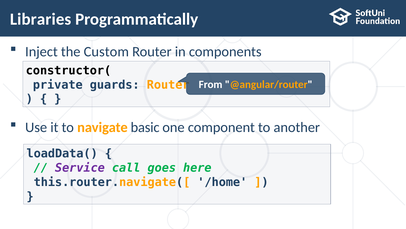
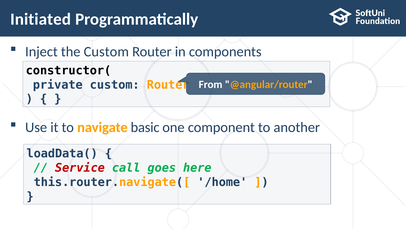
Libraries: Libraries -> Initiated (41, 19)
private guards: guards -> custom (115, 85)
Service colour: purple -> red (80, 168)
